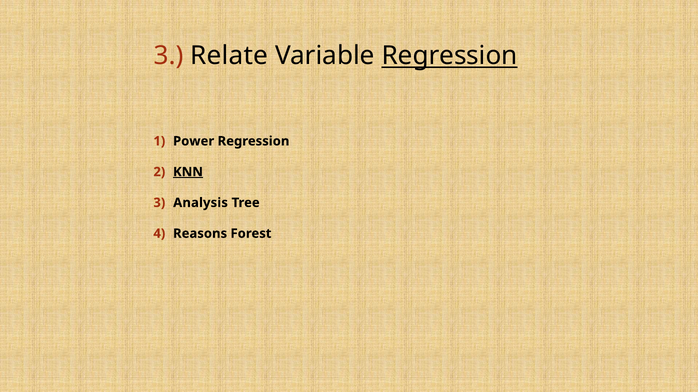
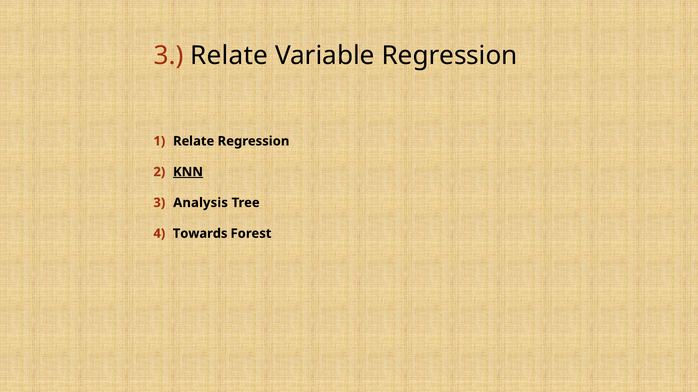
Regression underline: present -> none (450, 56)
Power: Power -> Relate (194, 141)
Reasons: Reasons -> Towards (200, 234)
